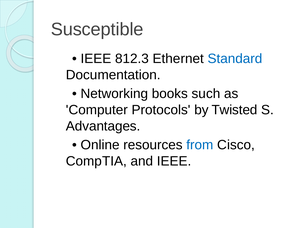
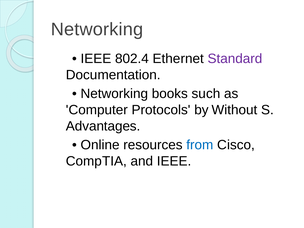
Susceptible: Susceptible -> Networking (97, 29)
812.3: 812.3 -> 802.4 (132, 59)
Standard colour: blue -> purple (235, 59)
Twisted: Twisted -> Without (234, 110)
